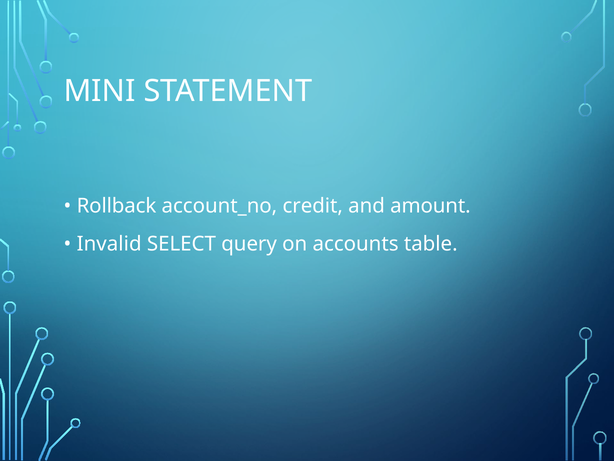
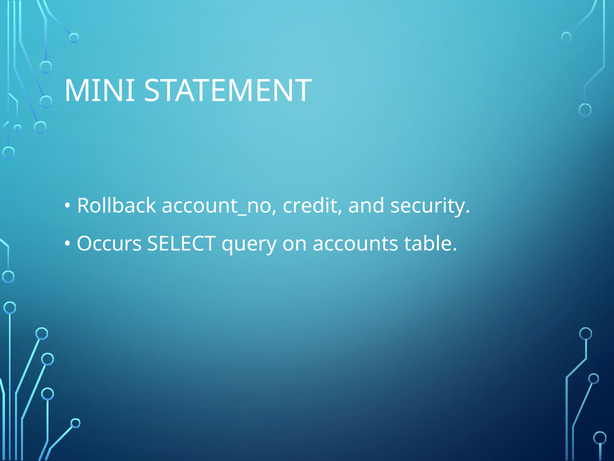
amount: amount -> security (430, 206)
Invalid: Invalid -> Occurs (109, 244)
